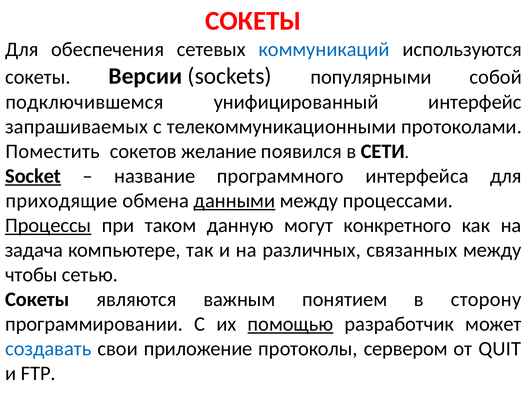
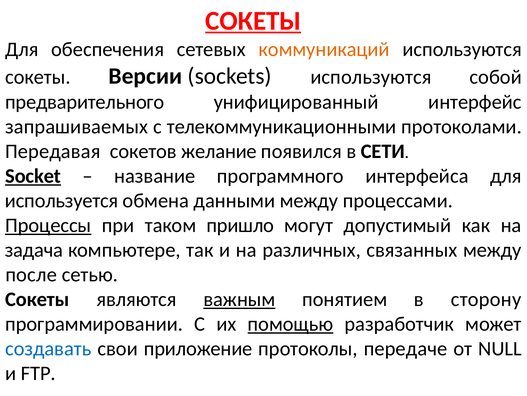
СОКЕТЫ underline: none -> present (253, 21)
коммуникаций colour: blue -> orange (324, 49)
sockets популярными: популярными -> используются (371, 77)
подключившемся: подключившемся -> предварительного (85, 102)
Поместить: Поместить -> Передавая (53, 151)
приходящие: приходящие -> используется (62, 200)
данными underline: present -> none (234, 200)
данную: данную -> пришло (240, 225)
конкретного: конкретного -> допустимый (397, 225)
чтобы: чтобы -> после (31, 274)
важным underline: none -> present (239, 299)
сервером: сервером -> передаче (405, 348)
QUIT: QUIT -> NULL (500, 348)
